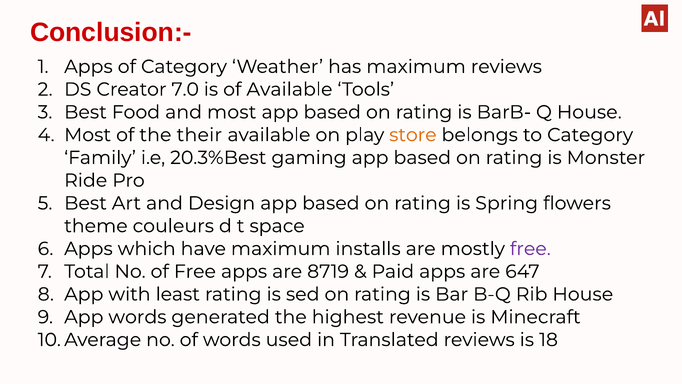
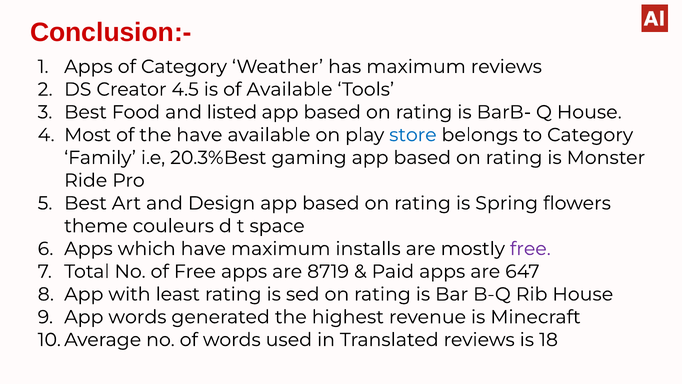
7.0: 7.0 -> 4.5 (185, 89)
and most: most -> listed (232, 112)
the their: their -> have (199, 135)
store colour: orange -> blue (413, 135)
